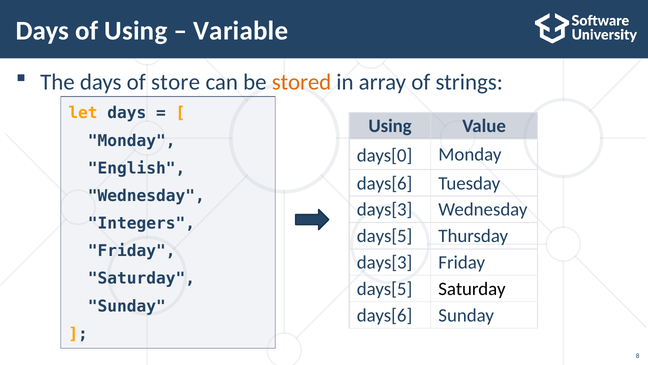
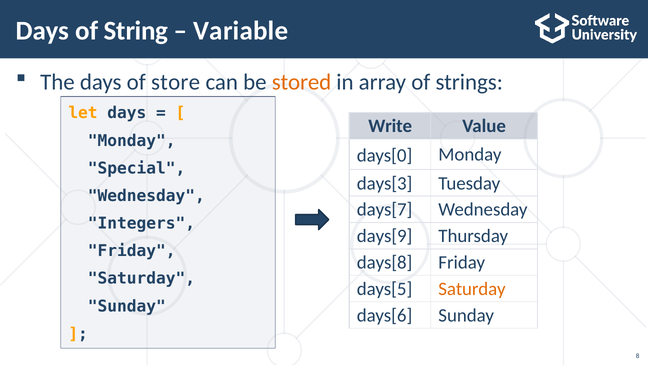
of Using: Using -> String (136, 31)
Using: Using -> Write (390, 126)
English: English -> Special (137, 168)
days[6: days[6 -> days[3 (385, 183)
days[3: days[3 -> days[7 (385, 209)
days[5: days[5 -> days[9 (385, 236)
days[3: days[3 -> days[8 (385, 262)
Saturday colour: black -> orange (472, 289)
